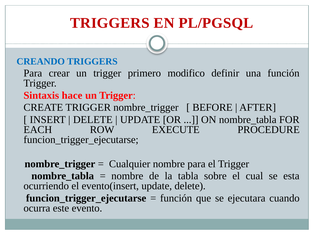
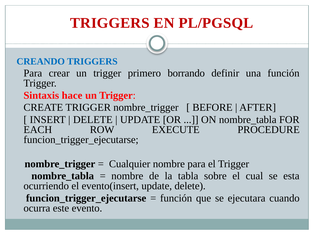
modifico: modifico -> borrando (186, 73)
